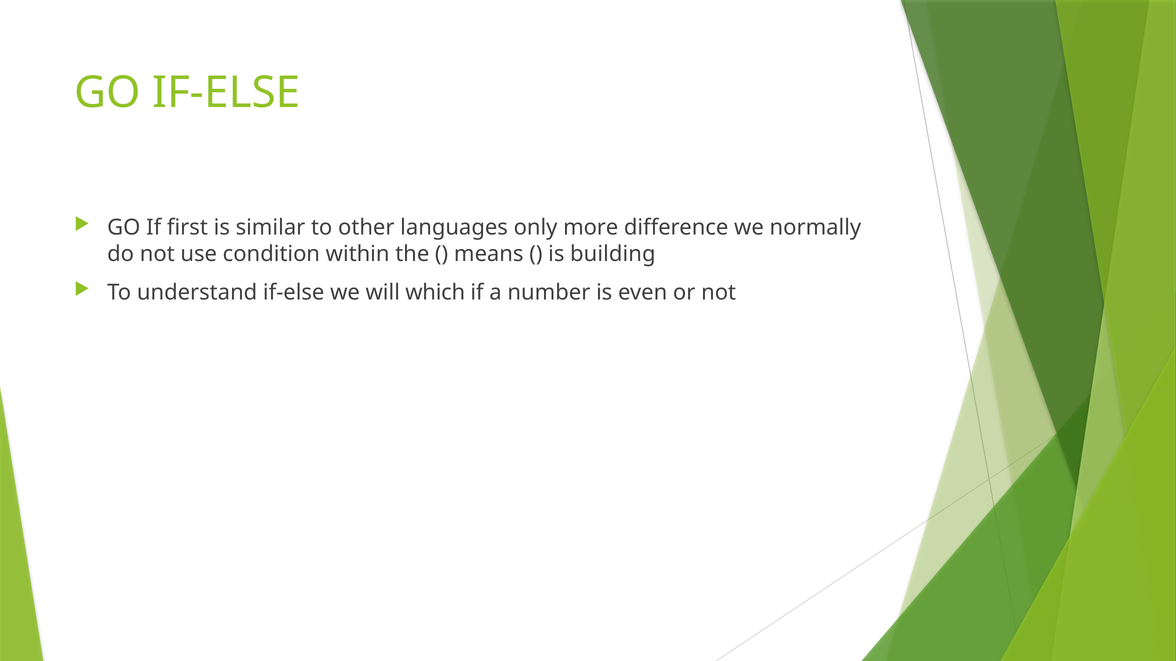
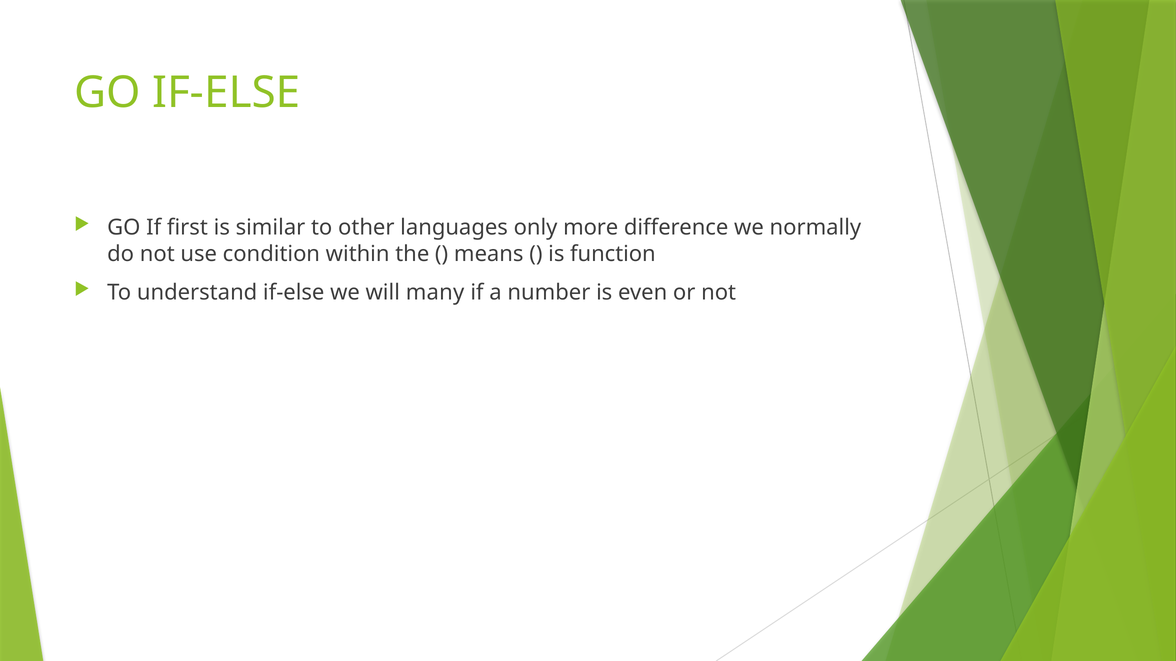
building: building -> function (613, 254)
which: which -> many (435, 293)
